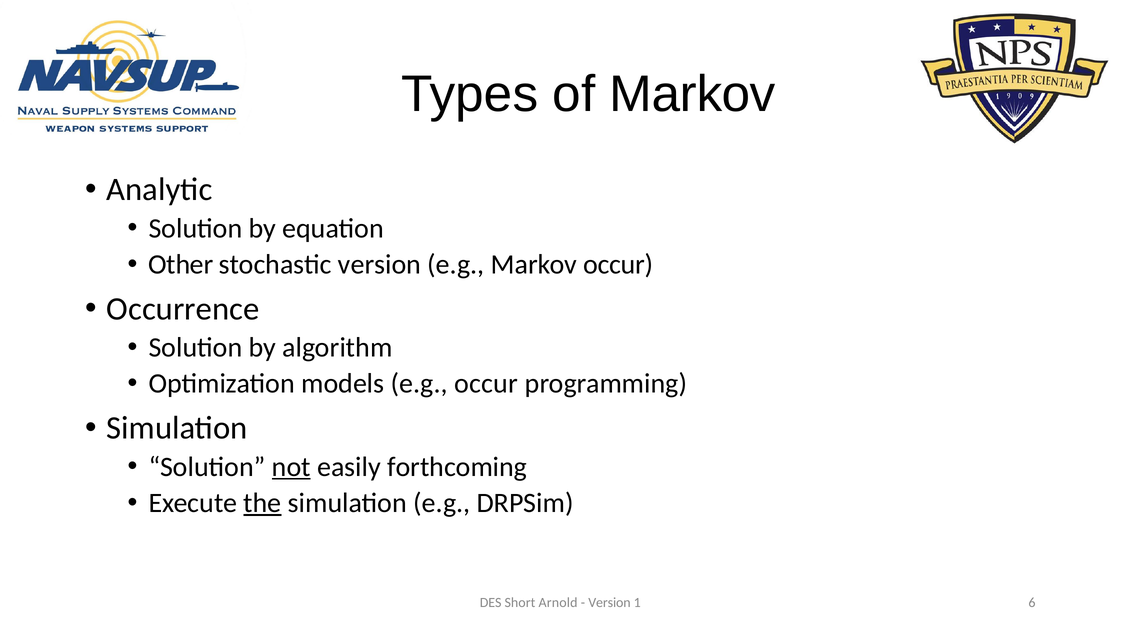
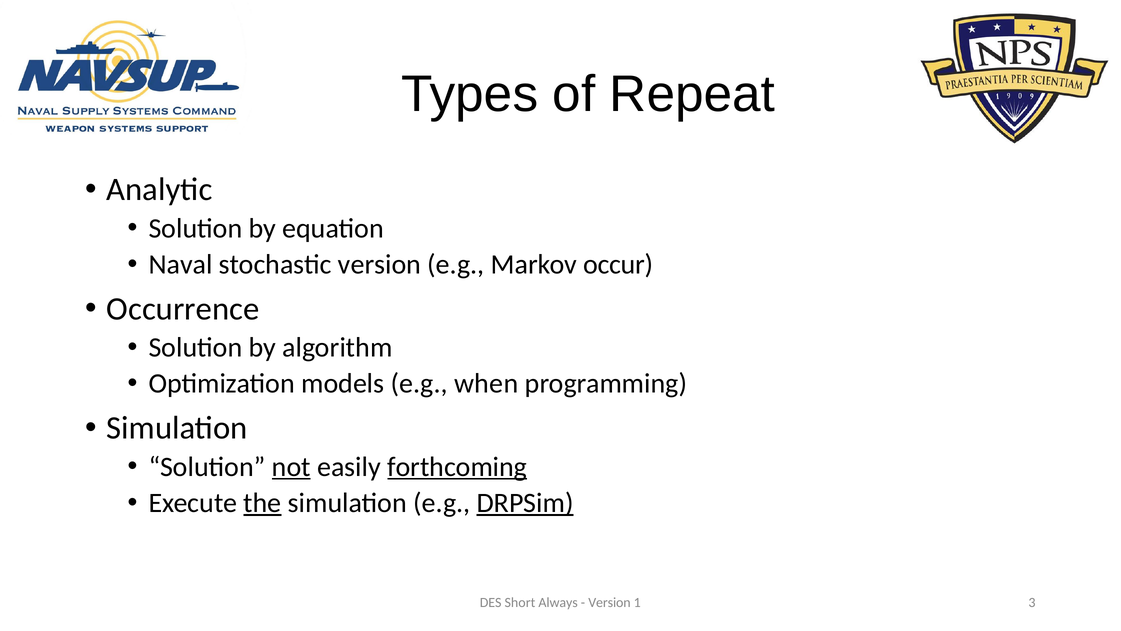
of Markov: Markov -> Repeat (692, 94)
Other: Other -> Naval (181, 264)
e.g occur: occur -> when (486, 383)
forthcoming underline: none -> present (457, 466)
DRPSim underline: none -> present (525, 503)
Arnold: Arnold -> Always (558, 602)
6: 6 -> 3 (1032, 602)
